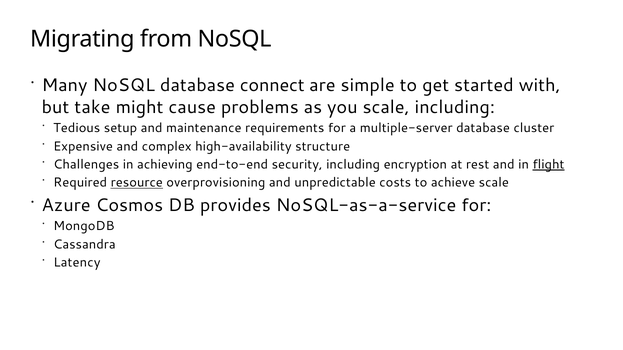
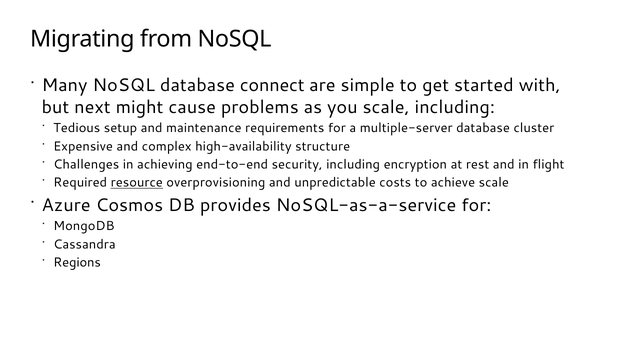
take: take -> next (92, 107)
flight underline: present -> none (549, 165)
Latency: Latency -> Regions (77, 263)
